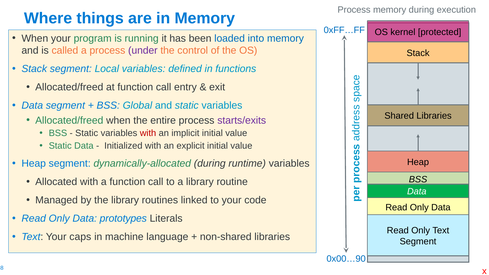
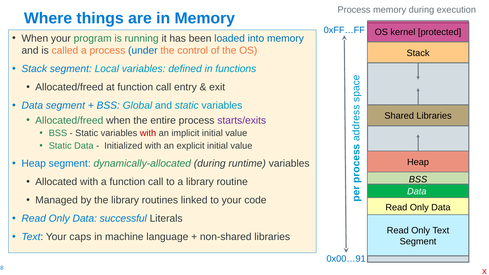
under colour: purple -> blue (143, 51)
prototypes: prototypes -> successful (123, 219)
0x00…90: 0x00…90 -> 0x00…91 (346, 259)
